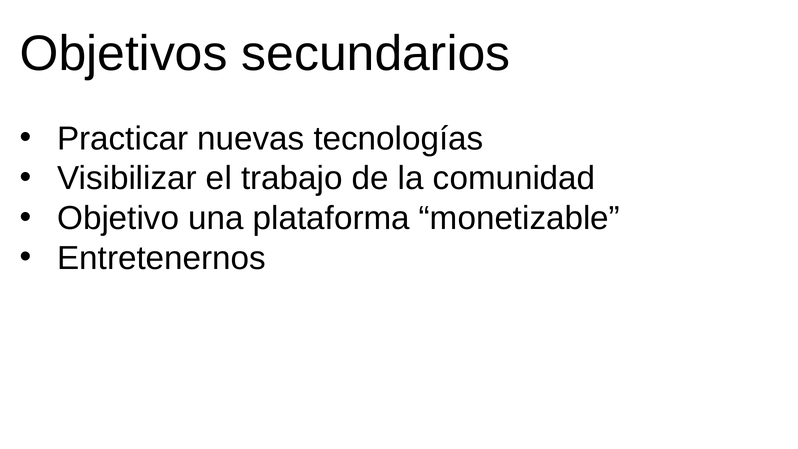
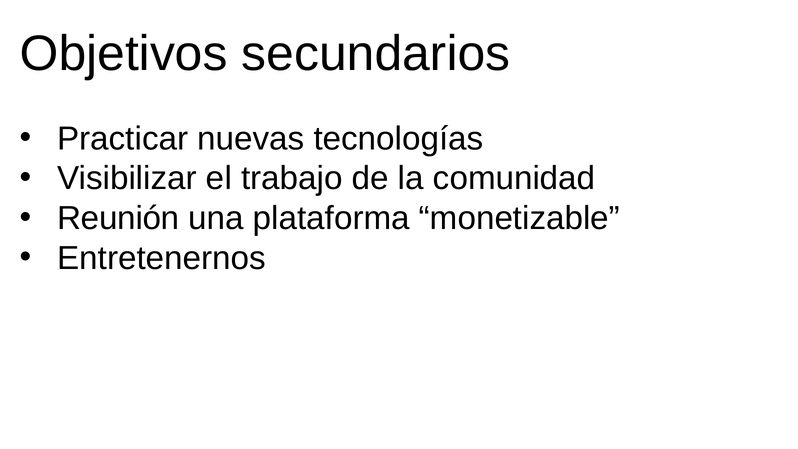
Objetivo: Objetivo -> Reunión (118, 218)
